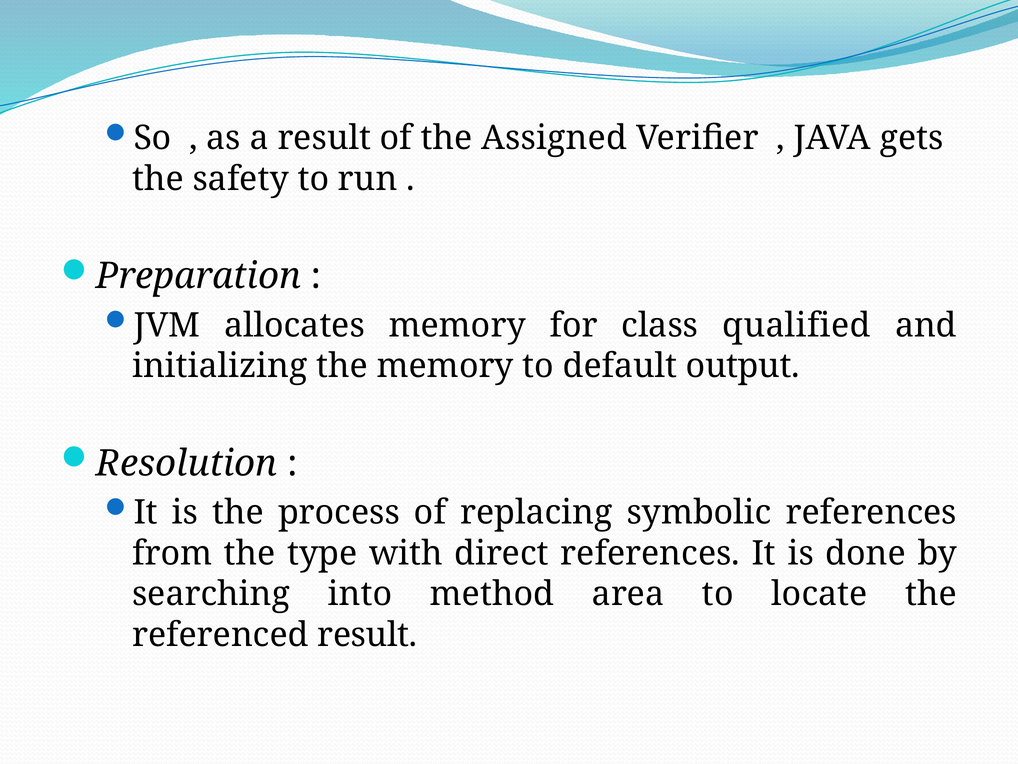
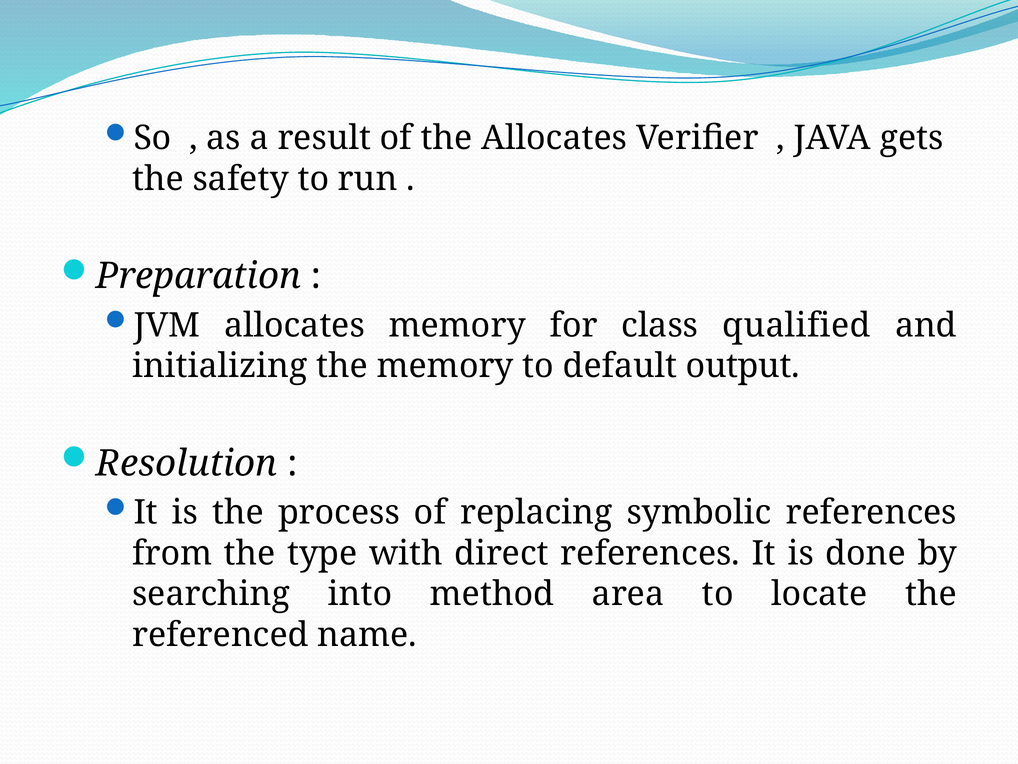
the Assigned: Assigned -> Allocates (554, 138)
referenced result: result -> name (367, 634)
